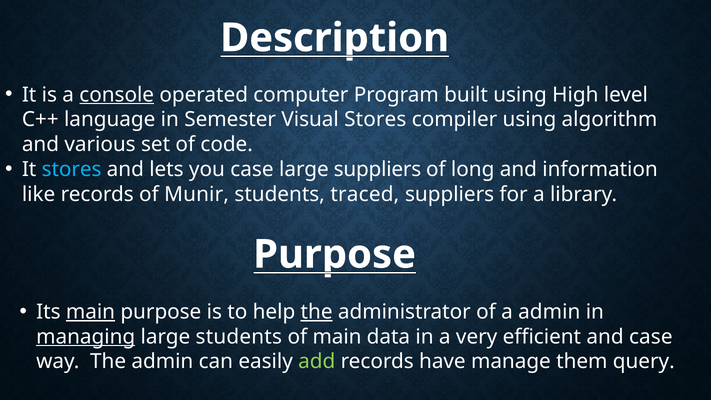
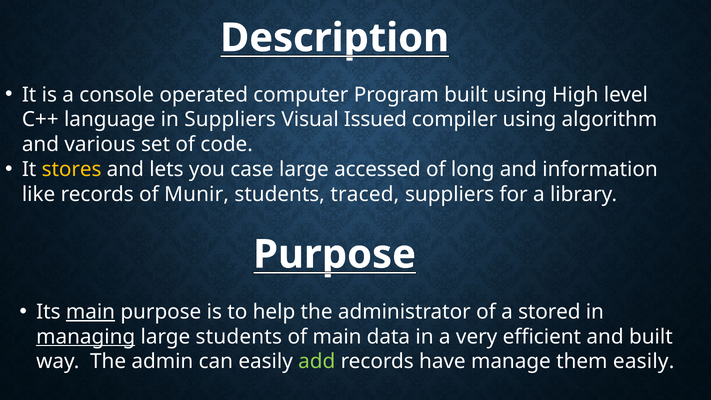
console underline: present -> none (117, 95)
in Semester: Semester -> Suppliers (230, 120)
Visual Stores: Stores -> Issued (375, 120)
stores colour: light blue -> yellow (72, 169)
large suppliers: suppliers -> accessed (377, 169)
the underline: present -> none (317, 312)
a admin: admin -> stored (549, 312)
and case: case -> built (651, 337)
them query: query -> easily (644, 362)
